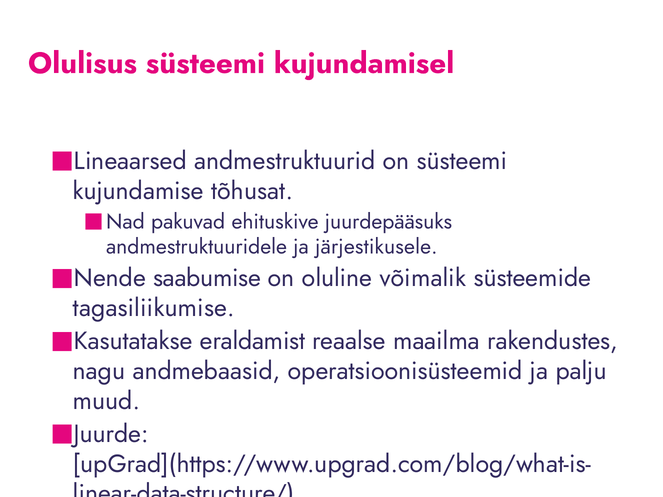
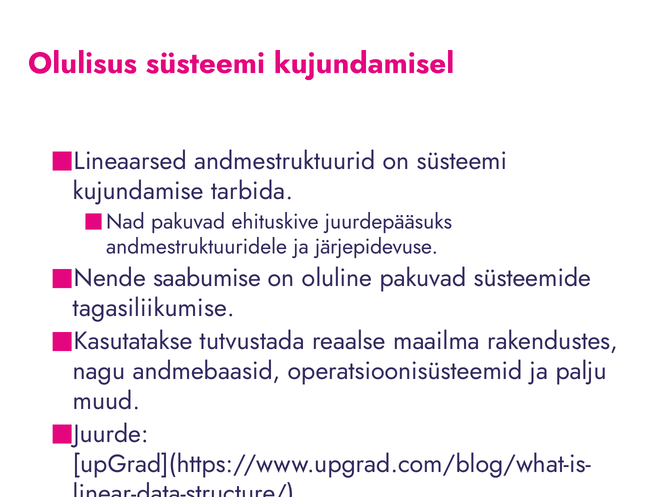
tõhusat: tõhusat -> tarbida (252, 191)
järjestikusele: järjestikusele -> järjepidevuse (377, 247)
oluline võimalik: võimalik -> pakuvad (423, 278)
eraldamist: eraldamist -> tutvustada (252, 341)
